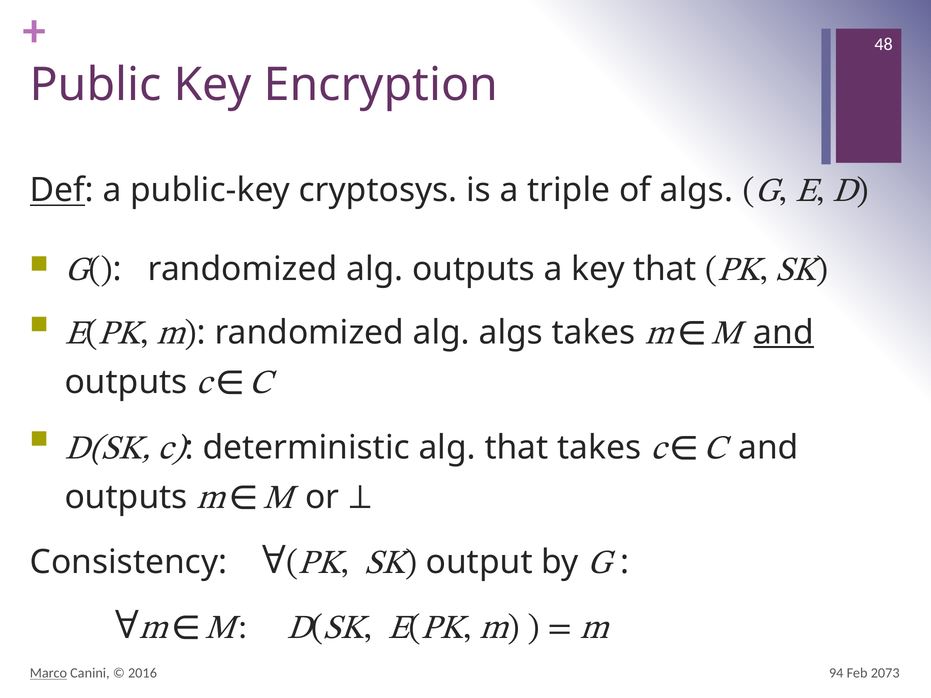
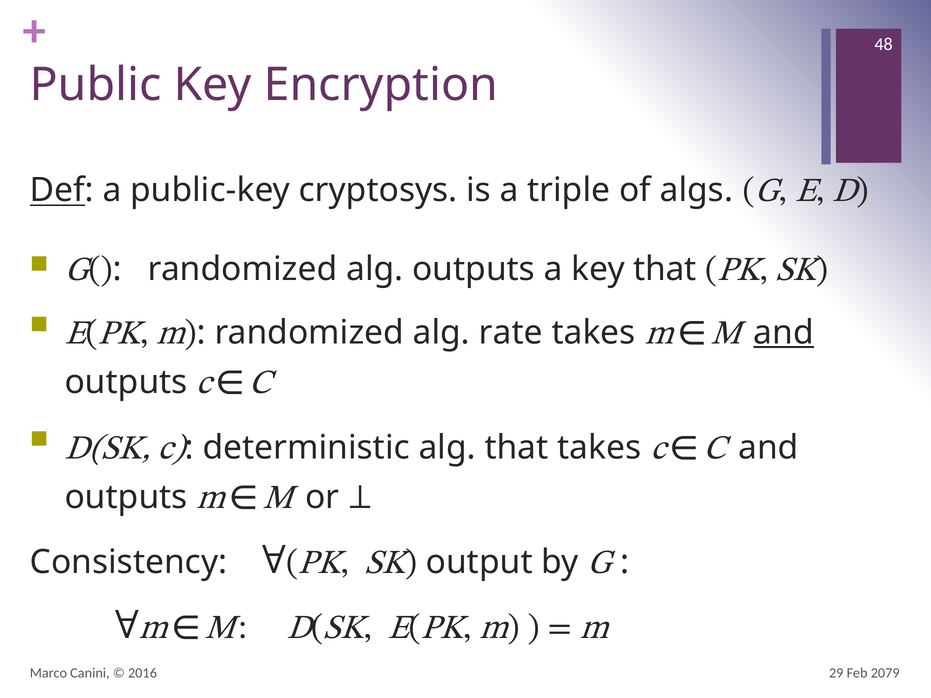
alg algs: algs -> rate (511, 333)
94: 94 -> 29 (836, 674)
2073: 2073 -> 2079 (885, 674)
Marco underline: present -> none (48, 673)
